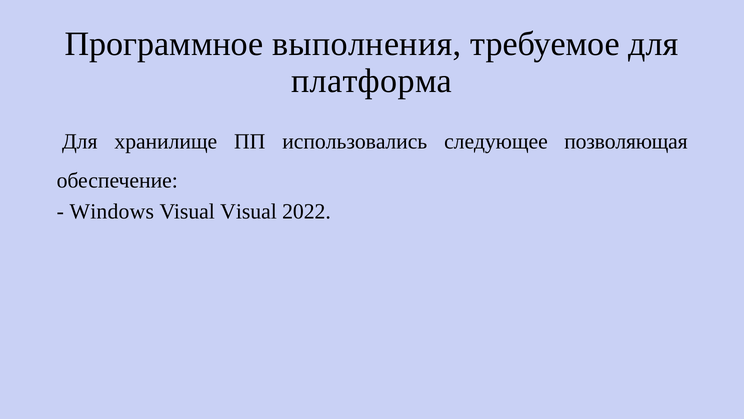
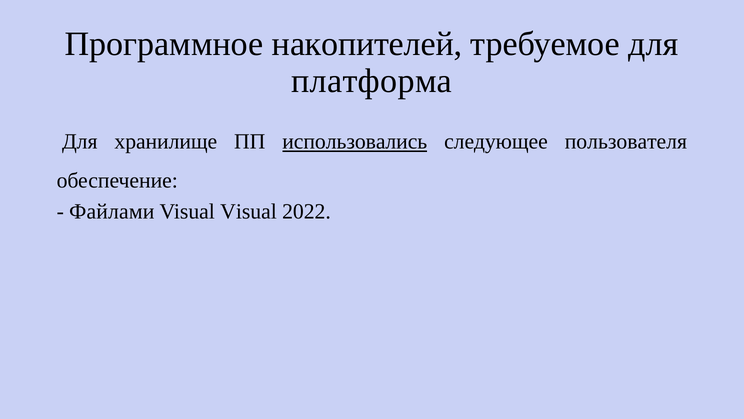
выполнения: выполнения -> накопителей (367, 44)
использовались underline: none -> present (355, 142)
позволяющая: позволяющая -> пользователя (626, 142)
Windows: Windows -> Файлами (112, 211)
